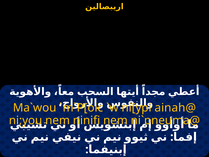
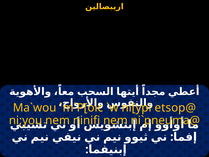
ainah@: ainah@ -> etsop@ (175, 108)
